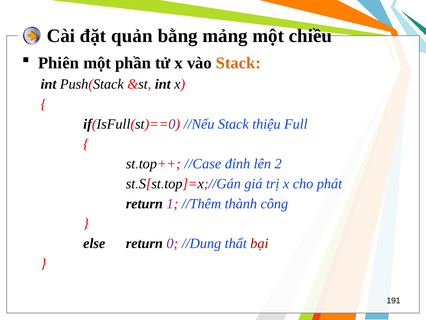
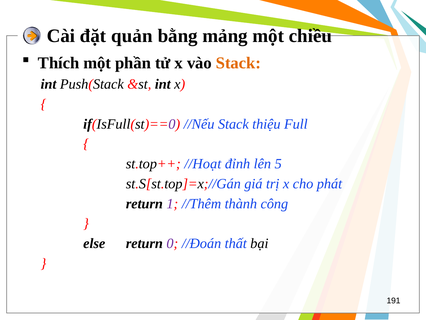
Phiên: Phiên -> Thích (59, 63)
//Case: //Case -> //Hoạt (203, 164)
2: 2 -> 5 (278, 164)
//Dung: //Dung -> //Đoán (201, 243)
bại colour: red -> black (259, 243)
